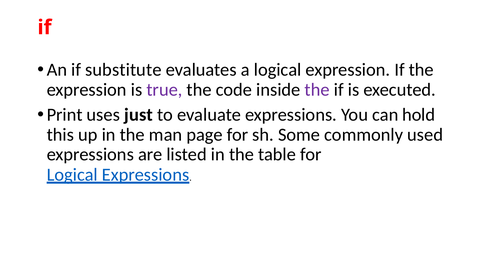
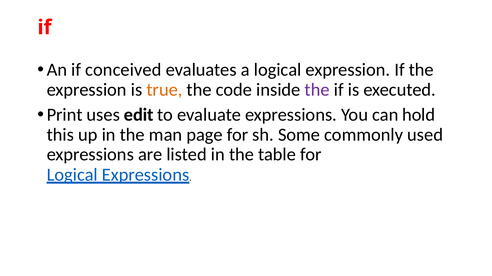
substitute: substitute -> conceived (123, 70)
true colour: purple -> orange (164, 90)
just: just -> edit (139, 115)
